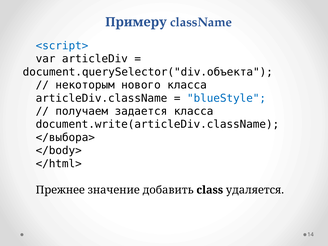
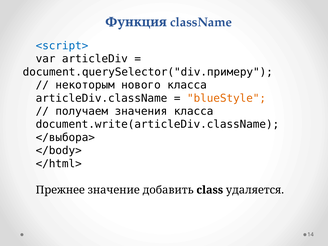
Примеру: Примеру -> Функция (136, 22)
document.querySelector("div.объекта: document.querySelector("div.объекта -> document.querySelector("div.примеру (148, 72)
blueStyle colour: blue -> orange (227, 98)
задается: задается -> значения (141, 111)
